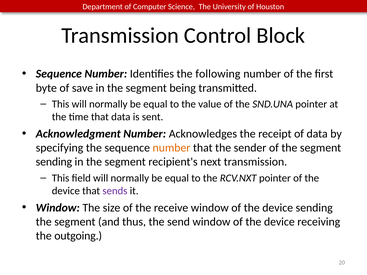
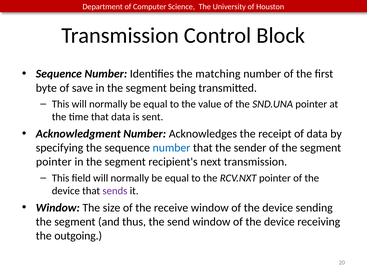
following: following -> matching (218, 74)
number colour: orange -> blue (171, 148)
sending: sending -> pointer (54, 162)
